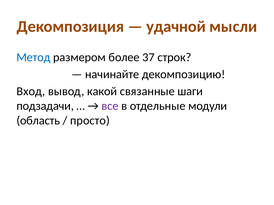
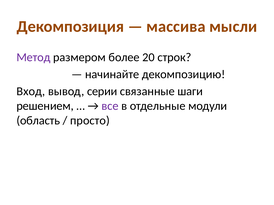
удачной: удачной -> массива (176, 26)
Метод colour: blue -> purple (33, 57)
37: 37 -> 20 (149, 57)
какой: какой -> серии (102, 92)
подзадачи: подзадачи -> решением (45, 106)
